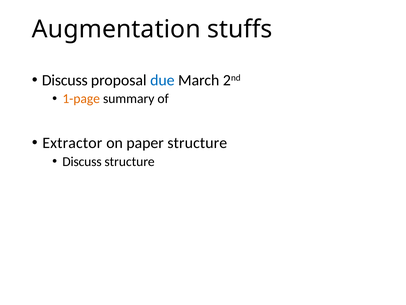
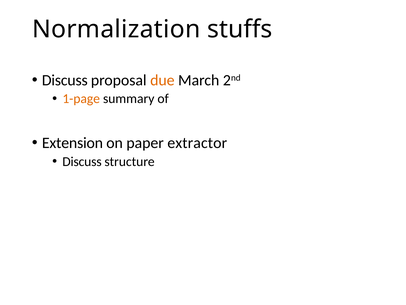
Augmentation: Augmentation -> Normalization (116, 29)
due colour: blue -> orange (162, 80)
Extractor: Extractor -> Extension (72, 143)
paper structure: structure -> extractor (197, 143)
